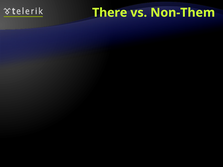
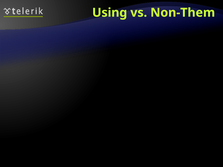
There: There -> Using (110, 13)
